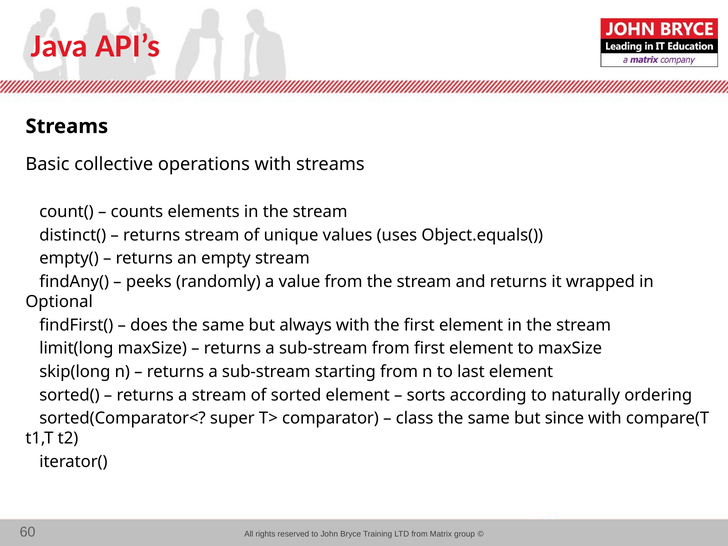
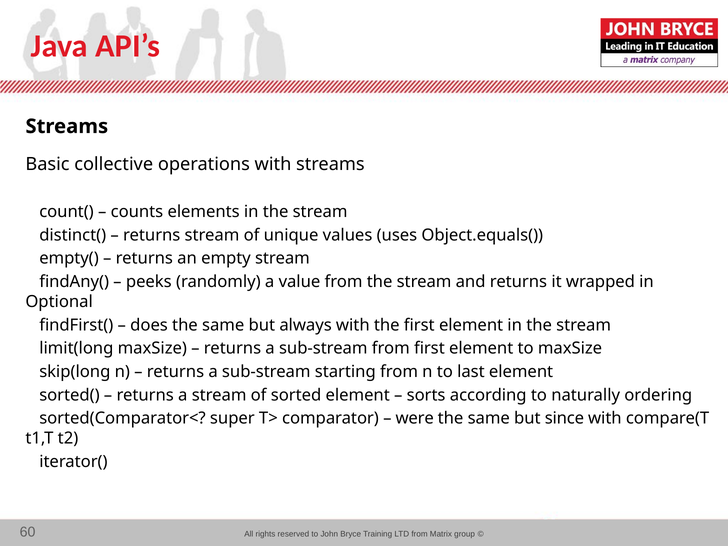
class: class -> were (415, 418)
